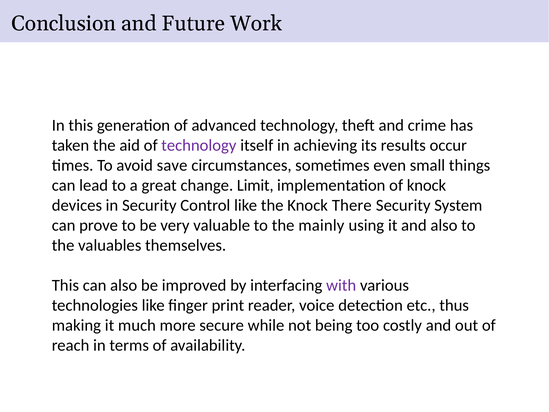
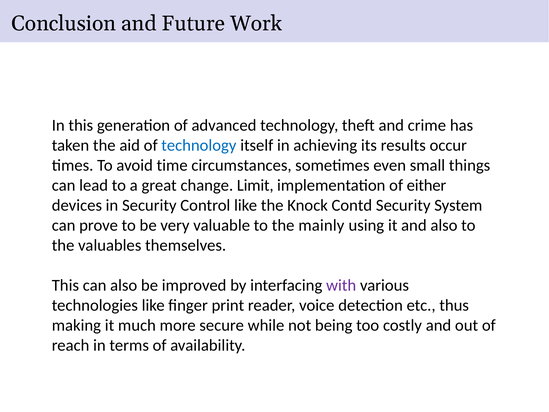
technology colour: purple -> blue (199, 146)
save: save -> time (172, 165)
of knock: knock -> either (426, 185)
There: There -> Contd (352, 205)
